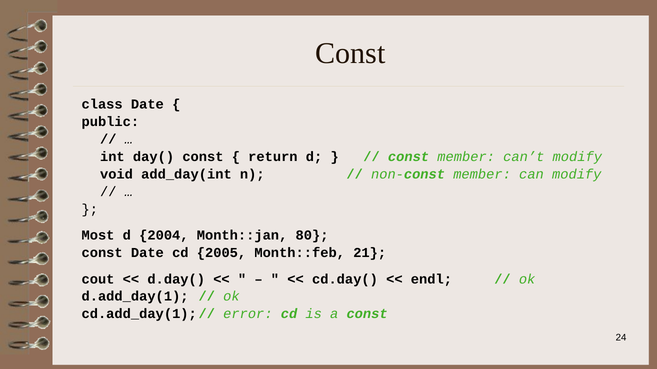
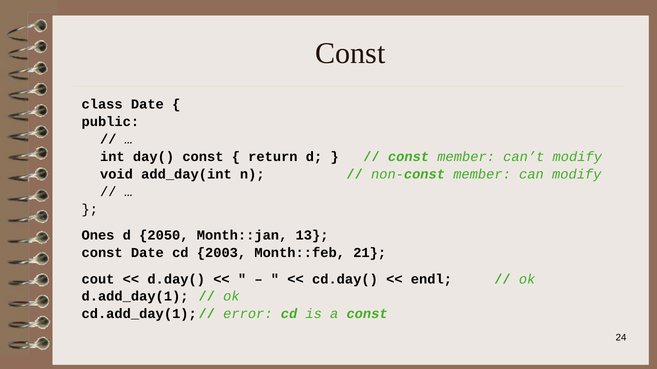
Most: Most -> Ones (98, 236)
2004: 2004 -> 2050 (164, 236)
80: 80 -> 13 (312, 236)
2005: 2005 -> 2003 (222, 253)
